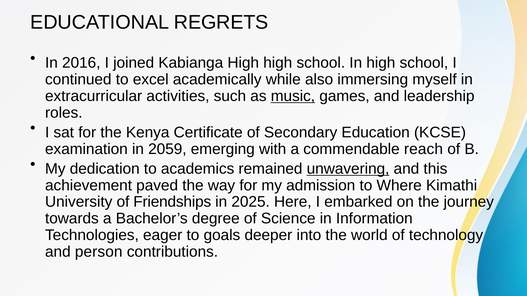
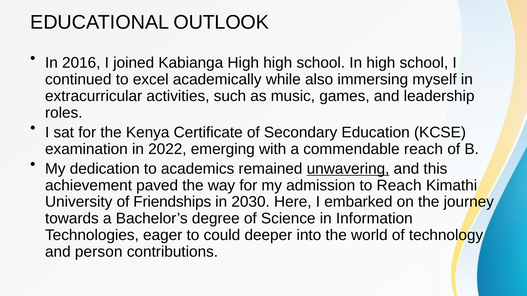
REGRETS: REGRETS -> OUTLOOK (221, 22)
music underline: present -> none (293, 96)
2059: 2059 -> 2022 (167, 149)
to Where: Where -> Reach (399, 186)
2025: 2025 -> 2030 (251, 202)
goals: goals -> could (222, 235)
